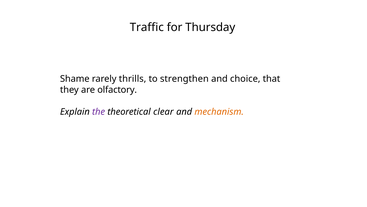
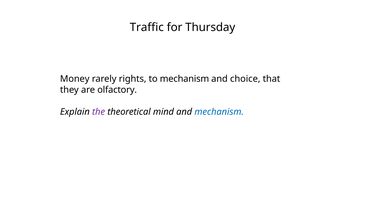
Shame: Shame -> Money (75, 79)
thrills: thrills -> rights (133, 79)
to strengthen: strengthen -> mechanism (184, 79)
clear: clear -> mind (163, 112)
mechanism colour: orange -> blue (219, 112)
